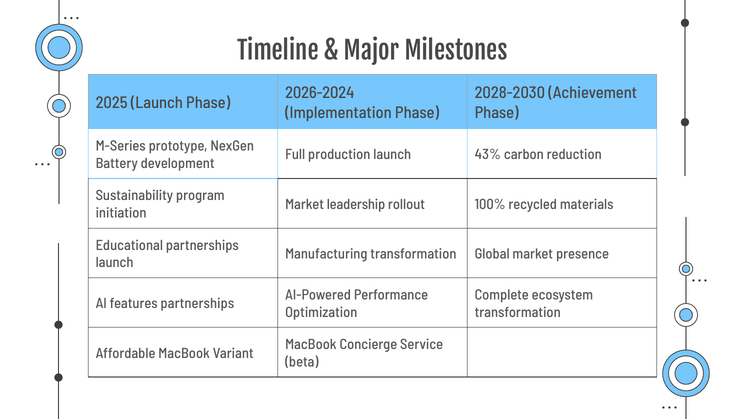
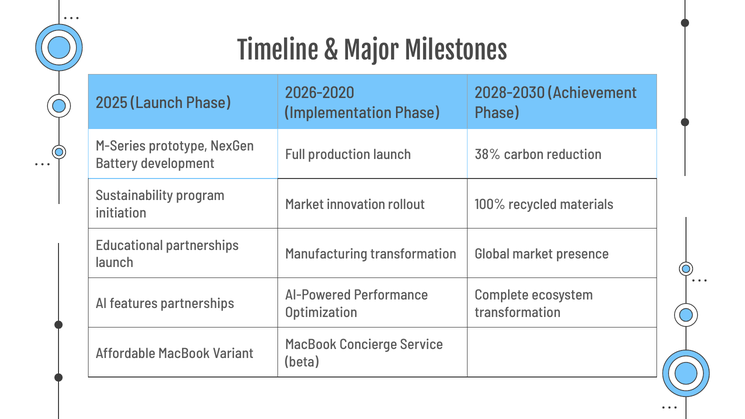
2026-2024: 2026-2024 -> 2026-2020 (320, 93)
43%: 43% -> 38% (488, 155)
leadership: leadership -> innovation (356, 204)
